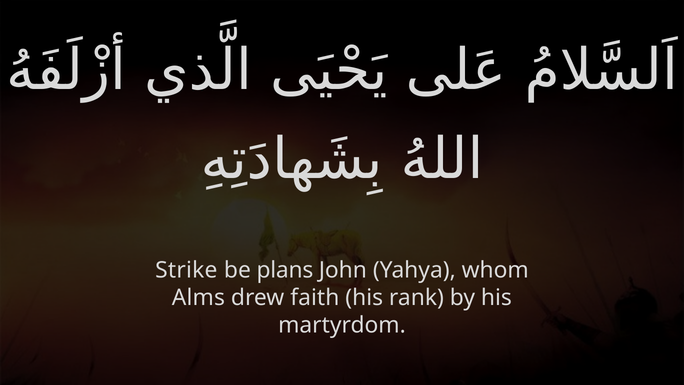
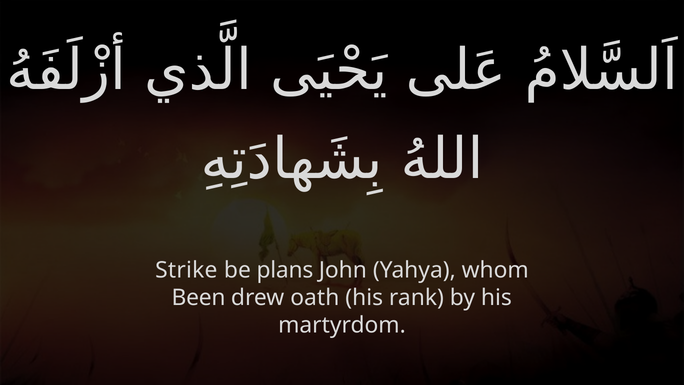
Alms: Alms -> Been (199, 297)
faith: faith -> oath (315, 297)
